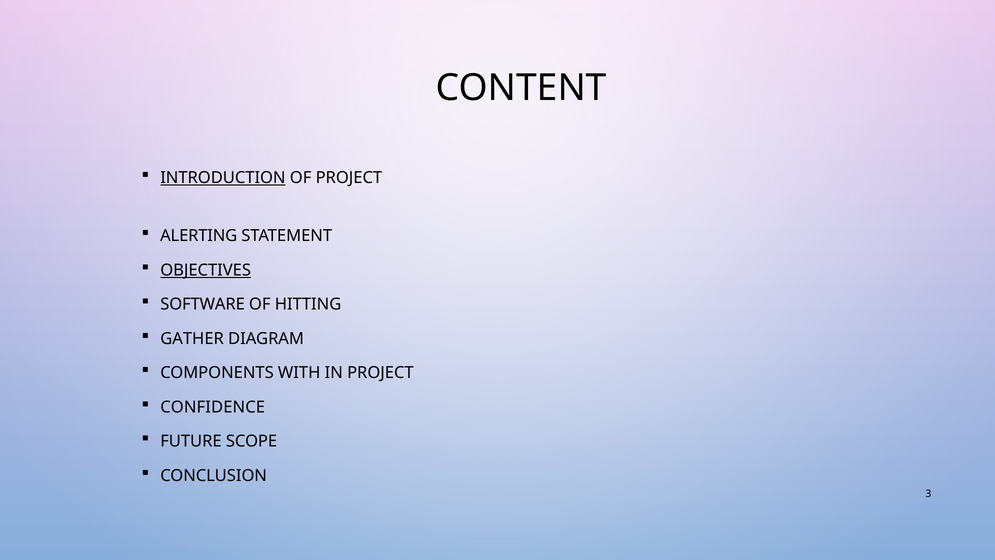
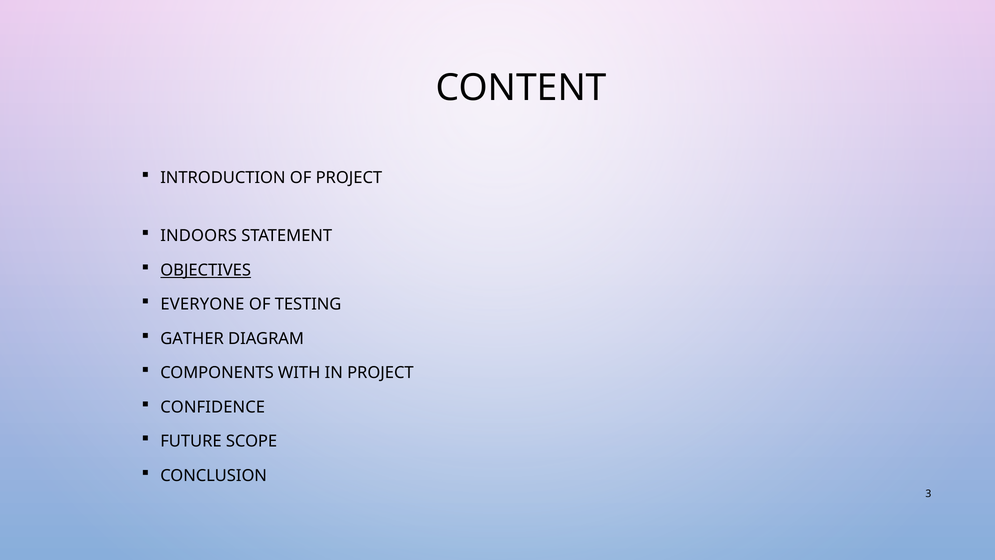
INTRODUCTION underline: present -> none (223, 178)
ALERTING: ALERTING -> INDOORS (199, 236)
SOFTWARE: SOFTWARE -> EVERYONE (202, 304)
HITTING: HITTING -> TESTING (308, 304)
